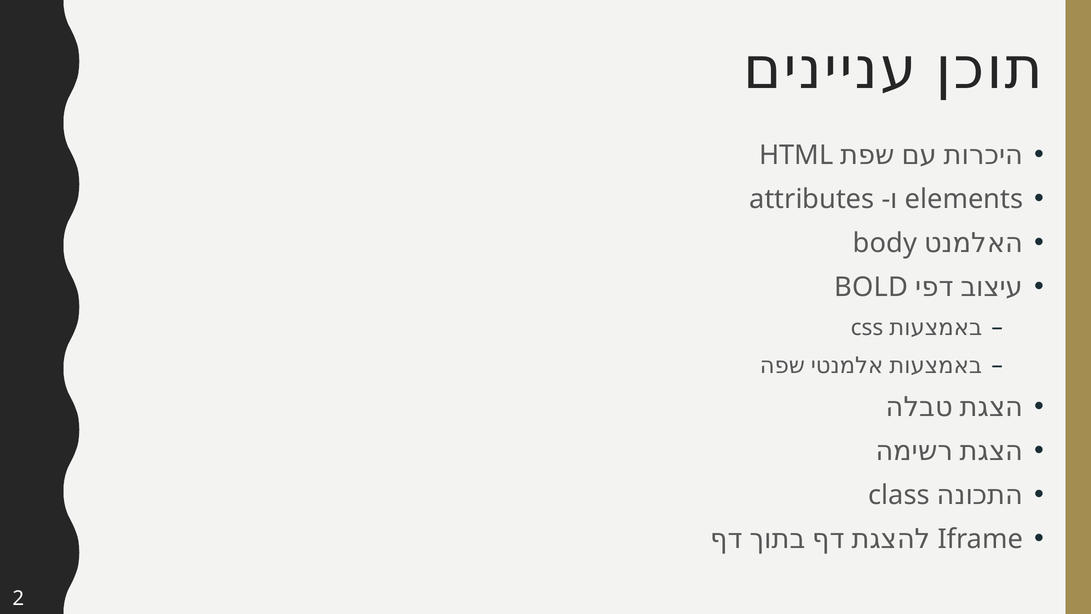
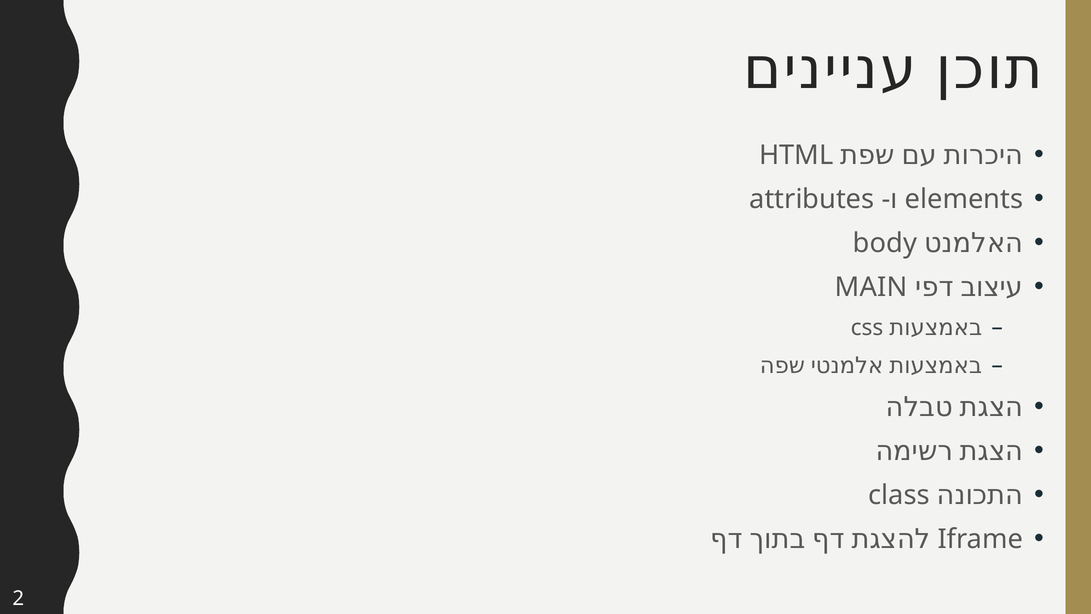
BOLD: BOLD -> MAIN (871, 287)
